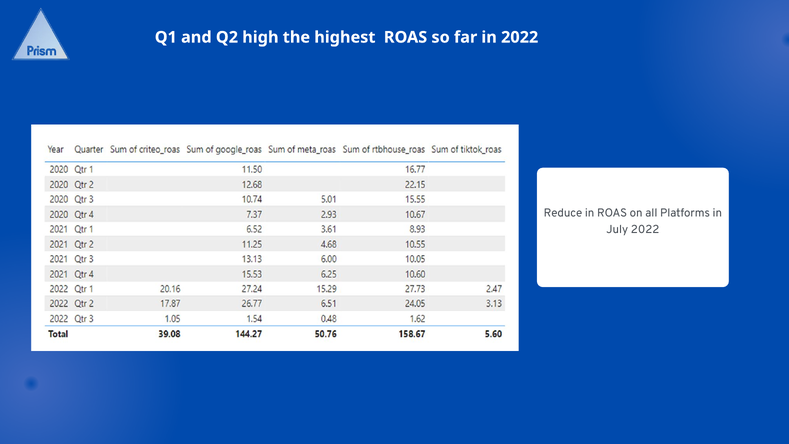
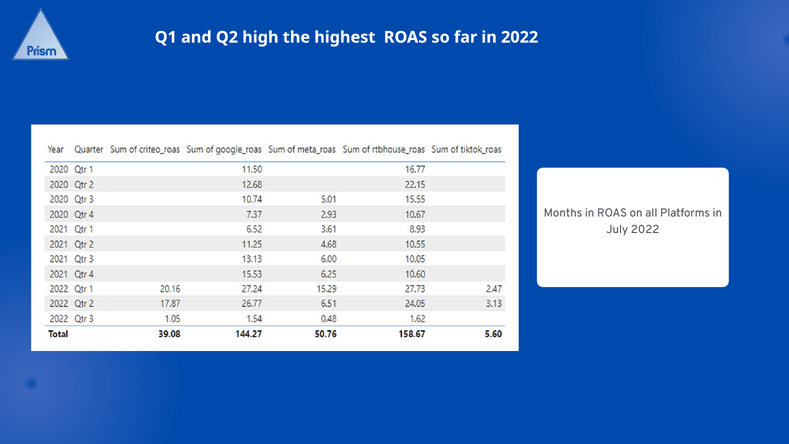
Reduce: Reduce -> Months (563, 213)
